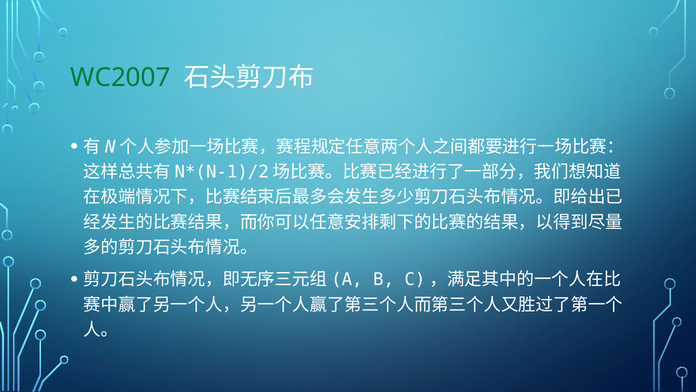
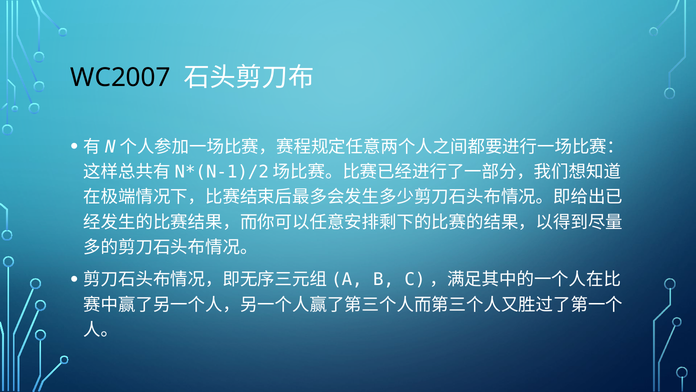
WC2007 colour: green -> black (120, 77)
